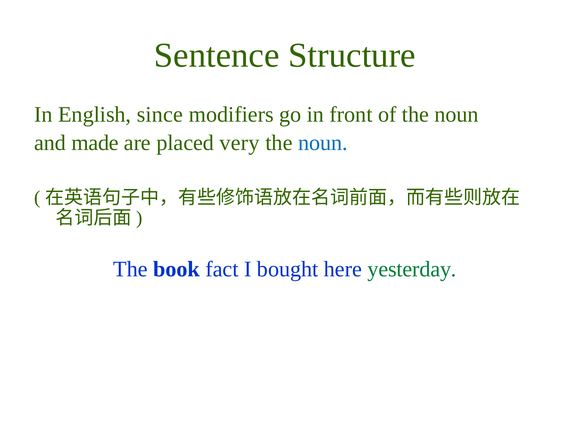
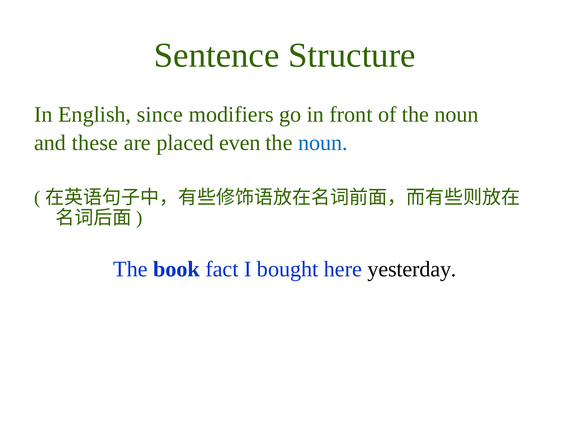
made: made -> these (95, 143)
very: very -> even (240, 143)
yesterday colour: green -> black (412, 269)
